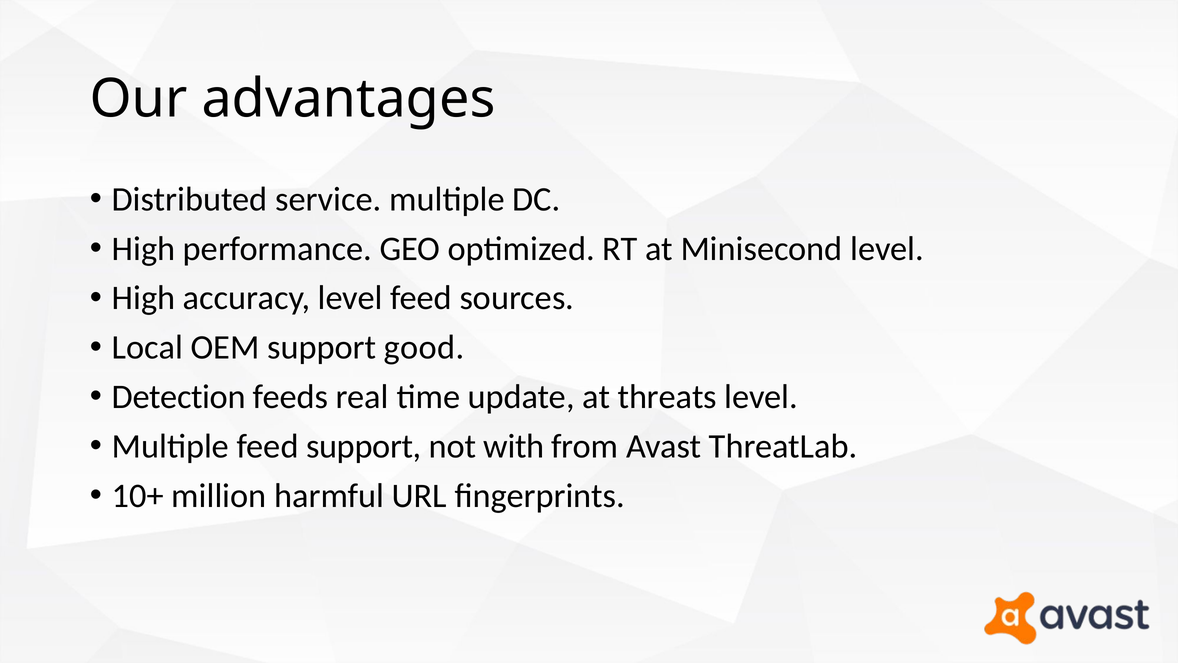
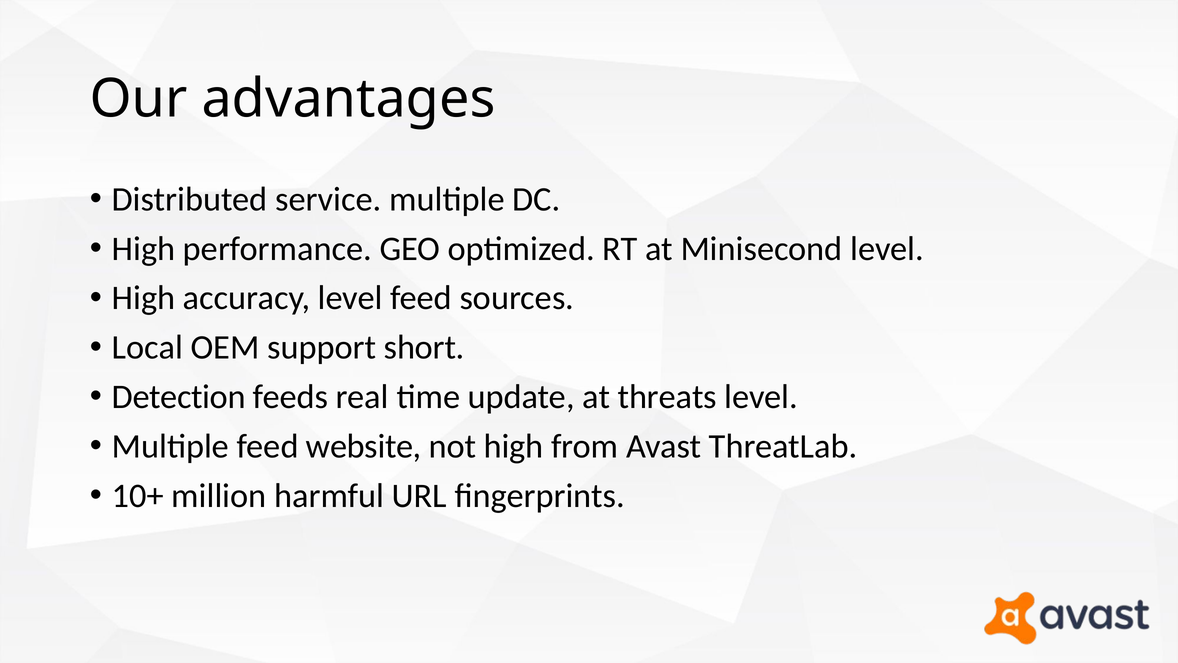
good: good -> short (424, 347)
feed support: support -> website (364, 446)
not with: with -> high (514, 446)
